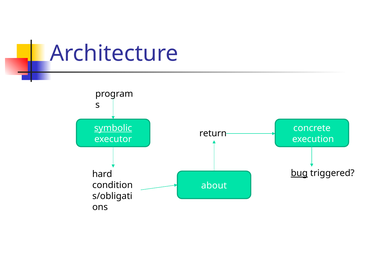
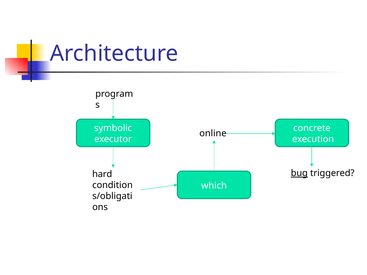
symbolic underline: present -> none (113, 128)
return: return -> online (213, 134)
about: about -> which (214, 186)
